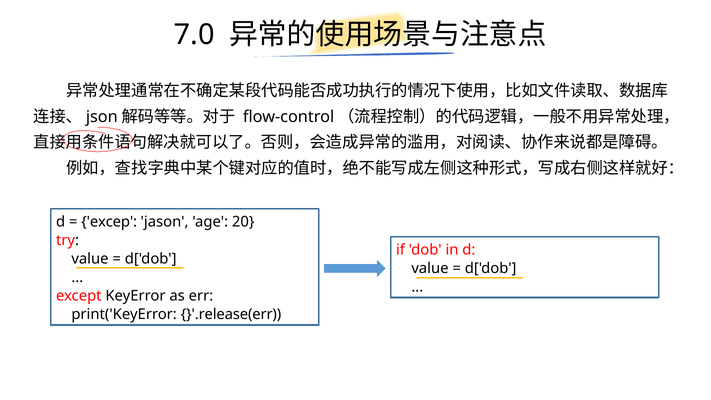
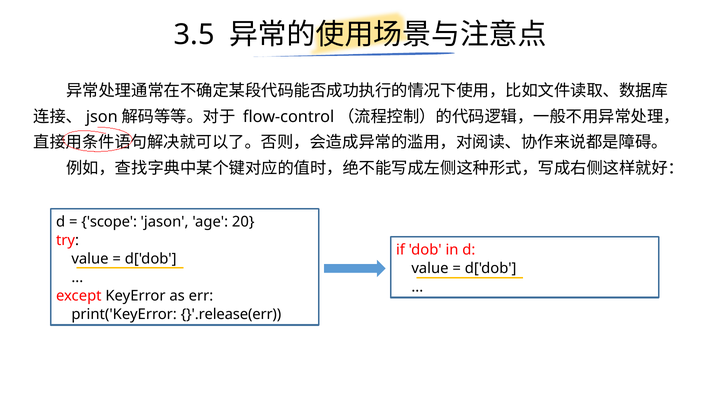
7.0: 7.0 -> 3.5 (194, 35)
excep: excep -> scope (109, 222)
